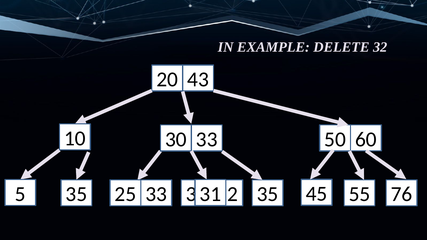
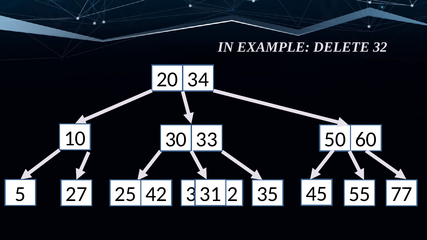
43: 43 -> 34 (198, 80)
5 35: 35 -> 27 (76, 194)
25 33: 33 -> 42 (156, 194)
76: 76 -> 77 (402, 194)
